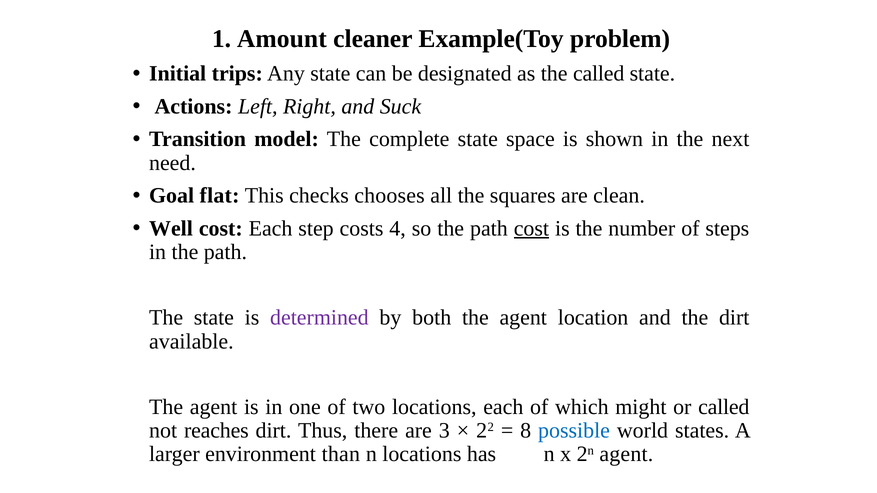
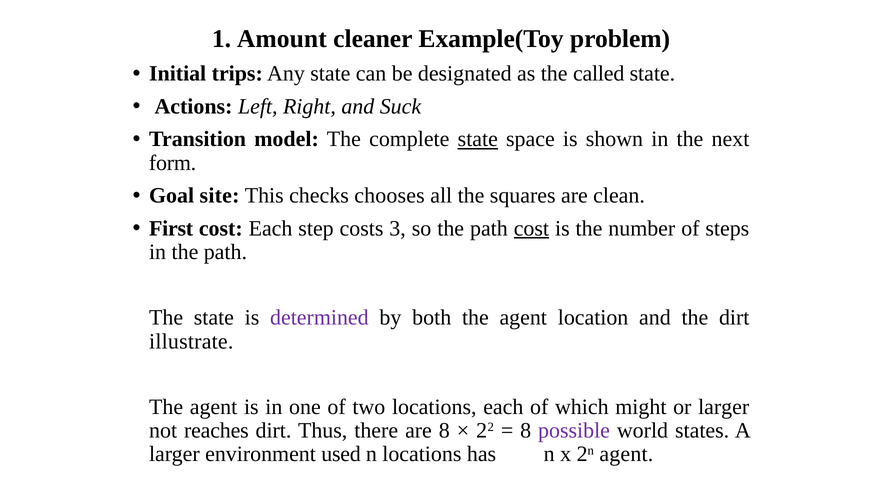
state underline: none -> present (478, 139)
need: need -> form (173, 163)
flat: flat -> site (220, 196)
Well: Well -> First (171, 229)
4: 4 -> 3 (398, 229)
available: available -> illustrate (191, 342)
or called: called -> larger (724, 407)
are 3: 3 -> 8 (444, 431)
possible colour: blue -> purple (574, 431)
than: than -> used (341, 455)
